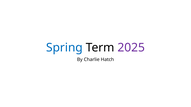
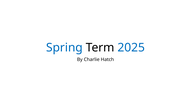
2025 colour: purple -> blue (131, 48)
